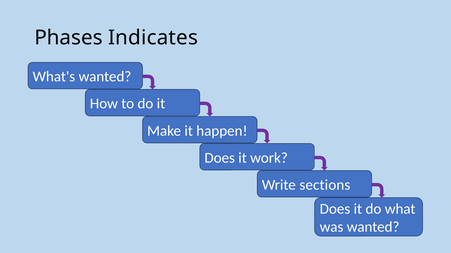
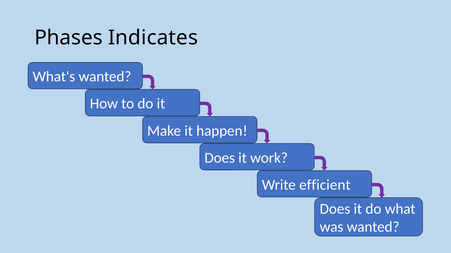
sections: sections -> efficient (325, 185)
